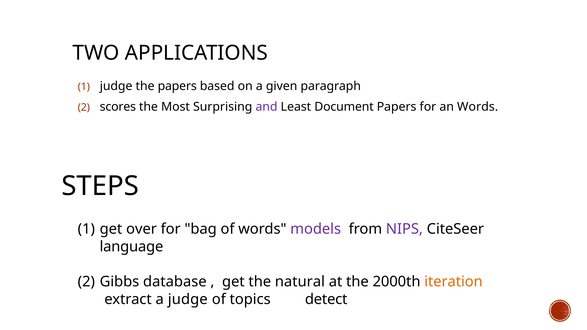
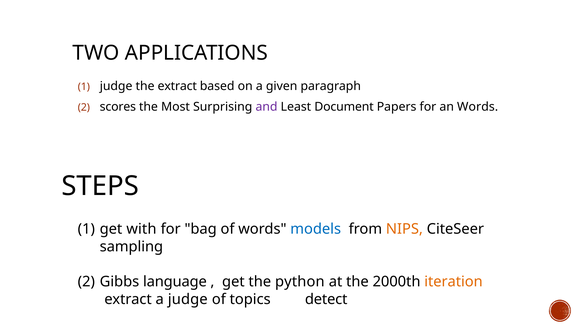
the papers: papers -> extract (177, 86)
over: over -> with (141, 229)
models colour: purple -> blue (316, 229)
NIPS colour: purple -> orange (404, 229)
language: language -> sampling (131, 247)
database: database -> language (175, 282)
natural: natural -> python (300, 282)
